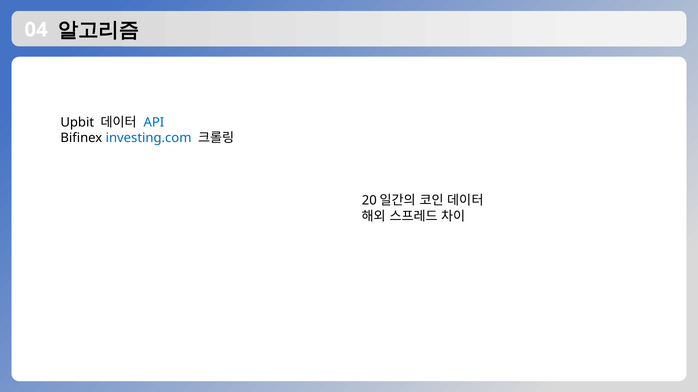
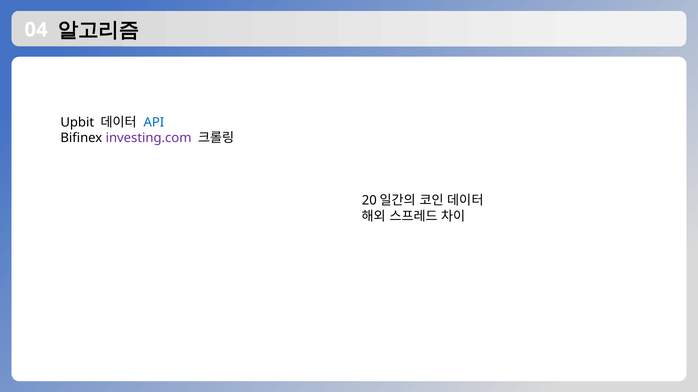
investing.com colour: blue -> purple (149, 138)
